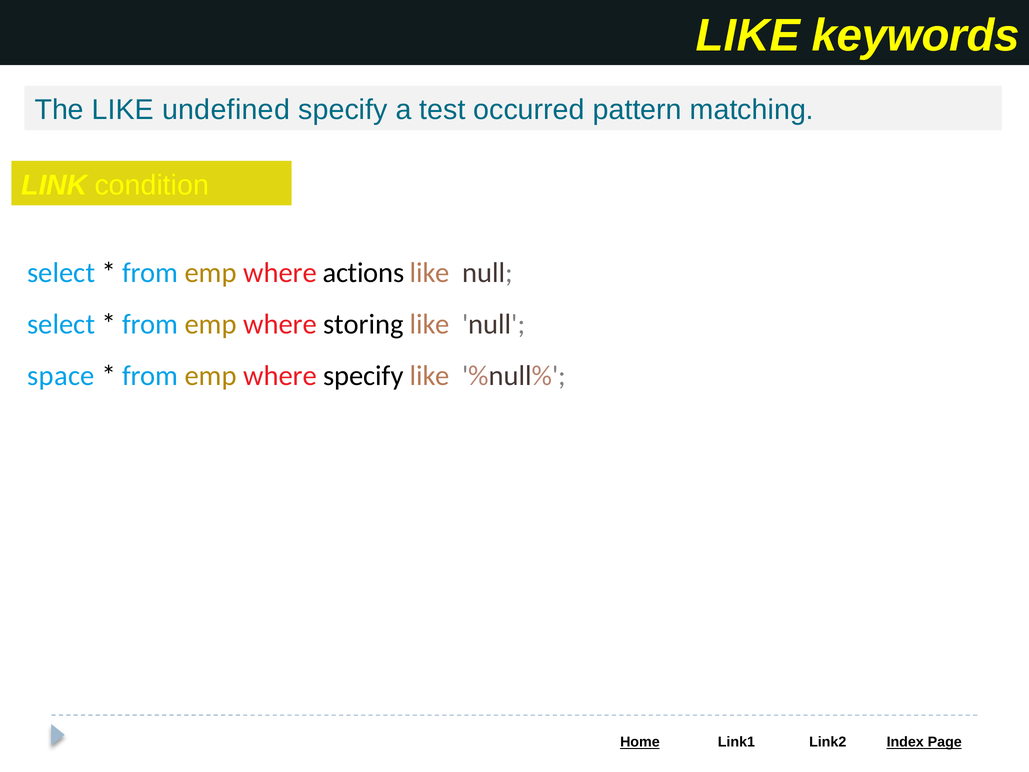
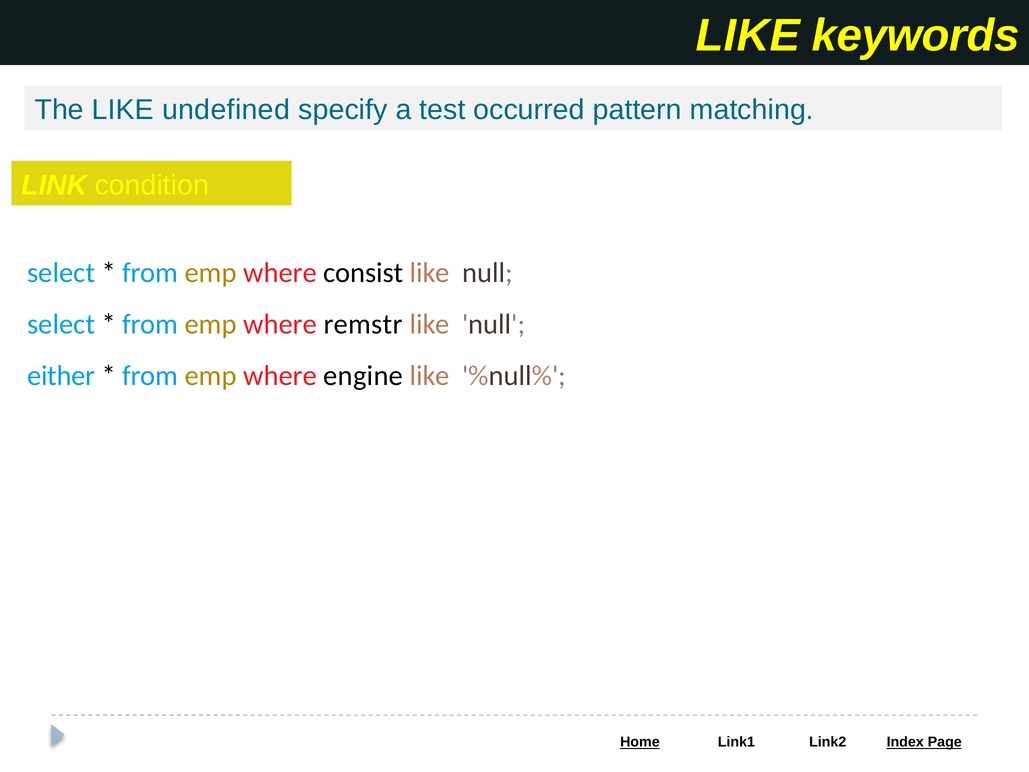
actions: actions -> consist (363, 273)
storing: storing -> remstr (363, 324)
space: space -> either (61, 376)
where specify: specify -> engine (363, 376)
